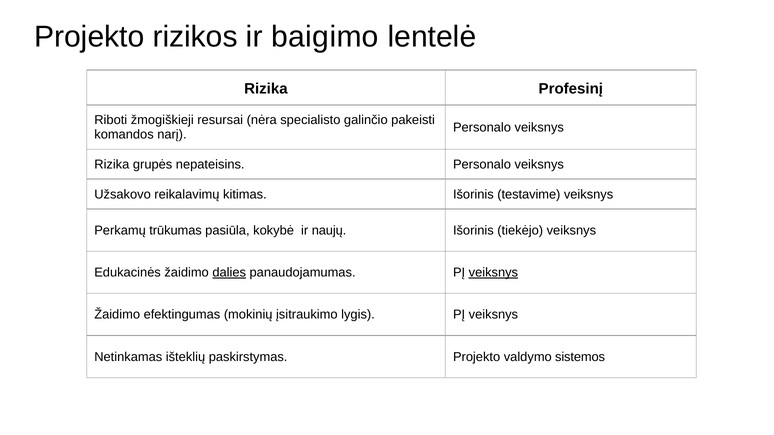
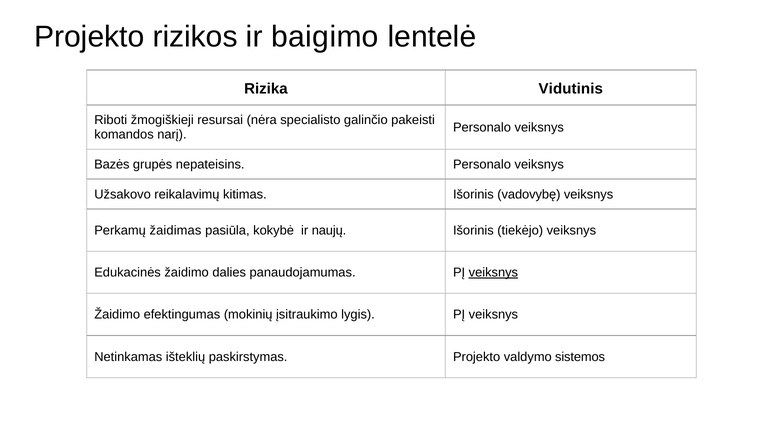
Profesinį: Profesinį -> Vidutinis (571, 89)
Rizika: Rizika -> Bazės (112, 165)
testavime: testavime -> vadovybę (529, 194)
trūkumas: trūkumas -> žaidimas (175, 230)
dalies underline: present -> none (229, 273)
